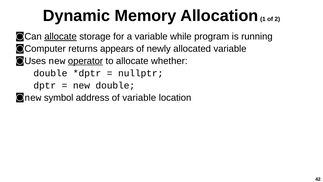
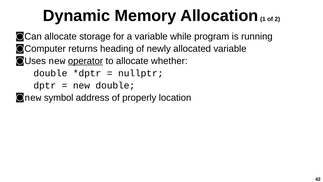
allocate underline: present -> none (61, 37)
appears: appears -> heading (117, 49)
of variable: variable -> properly (139, 98)
